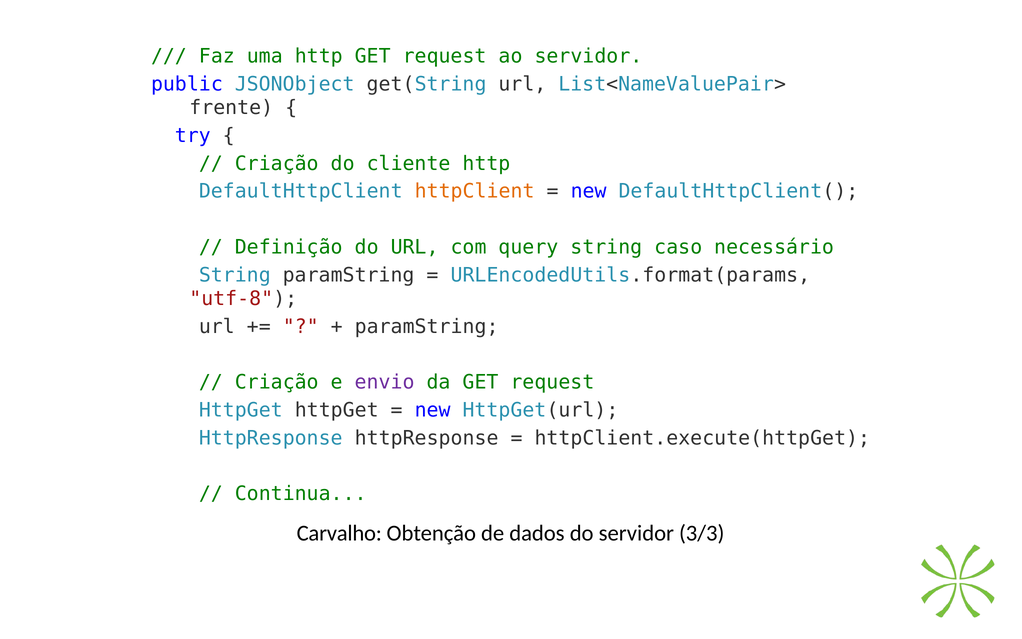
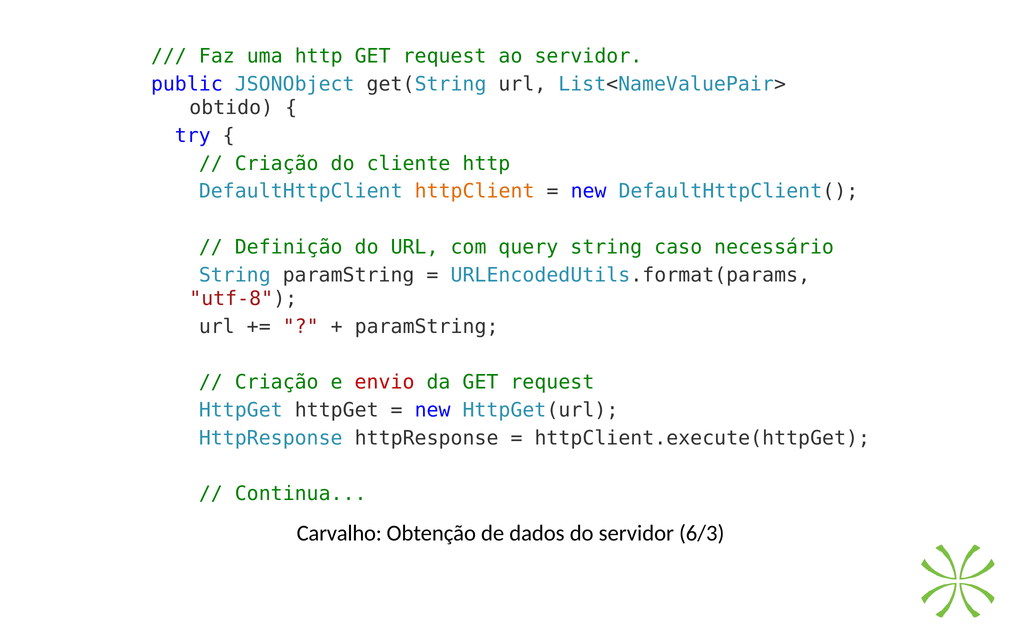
frente: frente -> obtido (231, 108)
envio colour: purple -> red (385, 382)
3/3: 3/3 -> 6/3 (702, 533)
